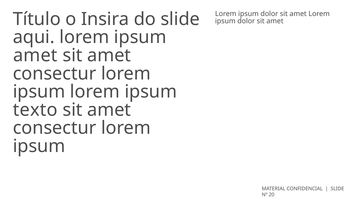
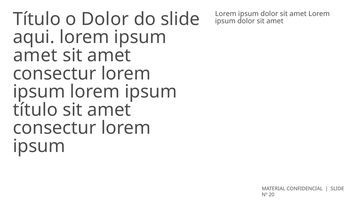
o Insira: Insira -> Dolor (105, 19)
texto: texto -> título (35, 110)
